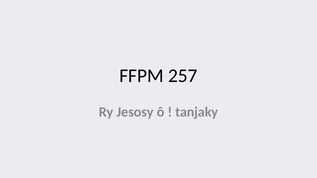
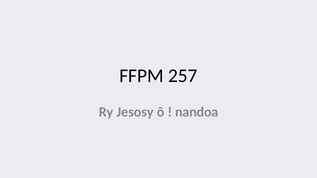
tanjaky: tanjaky -> nandoa (197, 112)
